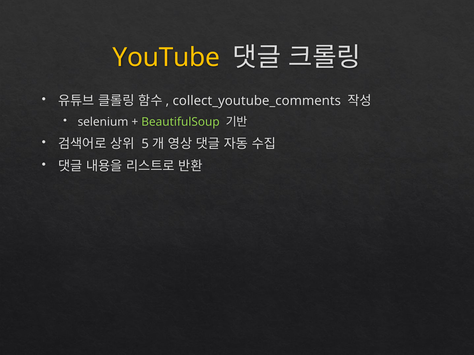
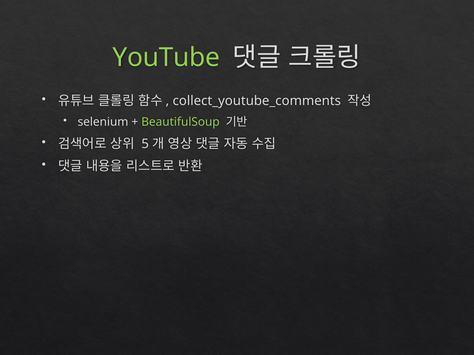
YouTube colour: yellow -> light green (166, 58)
